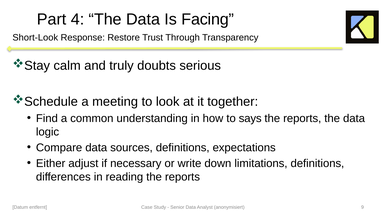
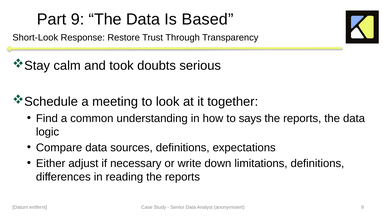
Part 4: 4 -> 9 (78, 19)
Facing: Facing -> Based (208, 19)
truly: truly -> took (122, 66)
